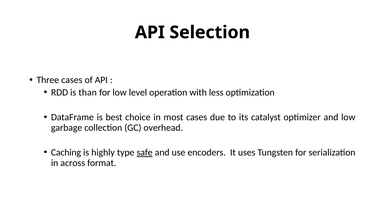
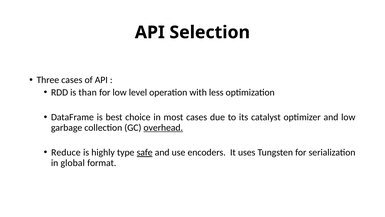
overhead underline: none -> present (163, 127)
Caching: Caching -> Reduce (66, 152)
across: across -> global (73, 163)
